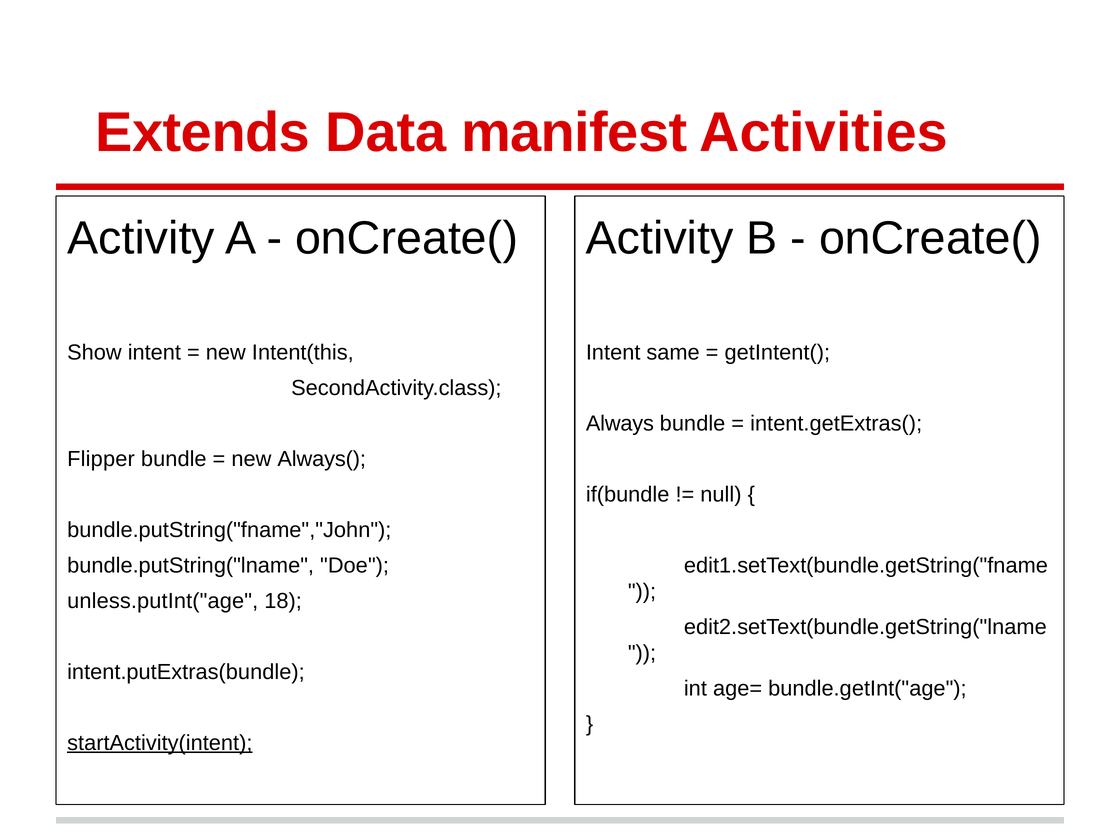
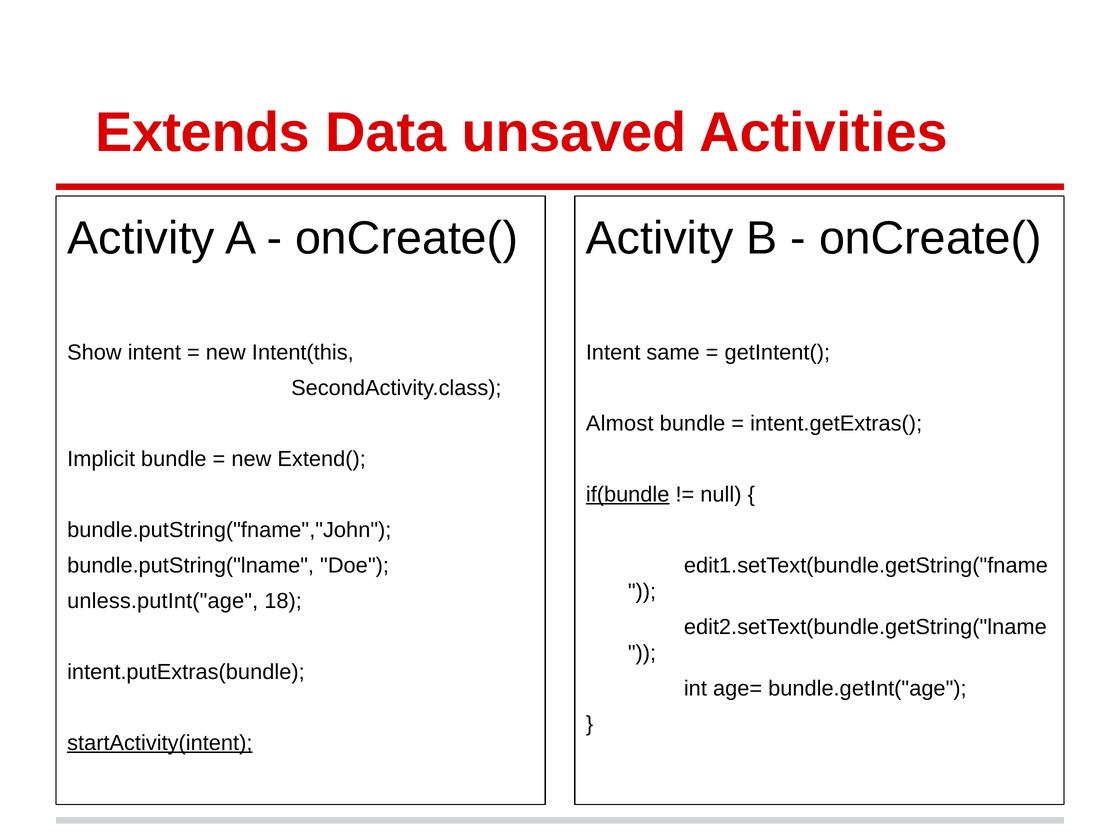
manifest: manifest -> unsaved (574, 133)
Always: Always -> Almost (620, 423)
Flipper: Flipper -> Implicit (101, 459)
Always(: Always( -> Extend( (322, 459)
if(bundle underline: none -> present (628, 494)
